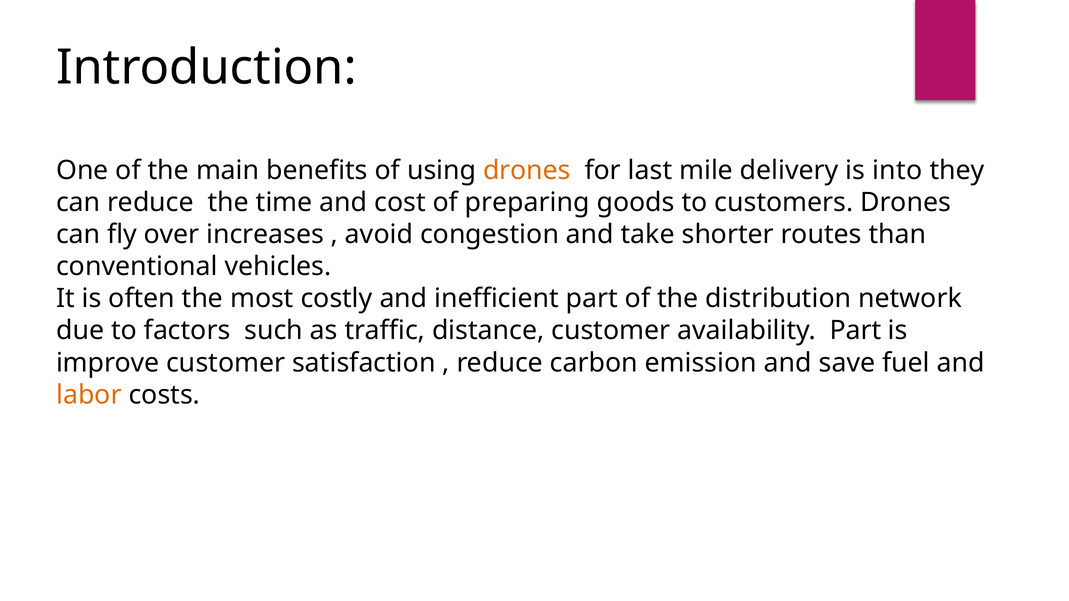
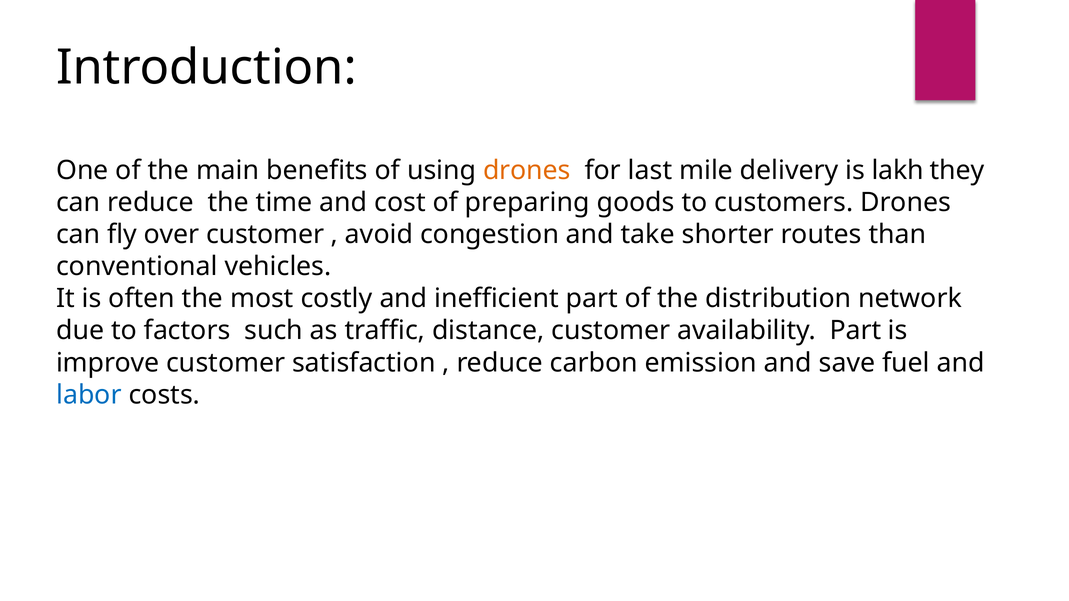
into: into -> lakh (898, 170)
over increases: increases -> customer (265, 235)
labor colour: orange -> blue (89, 395)
